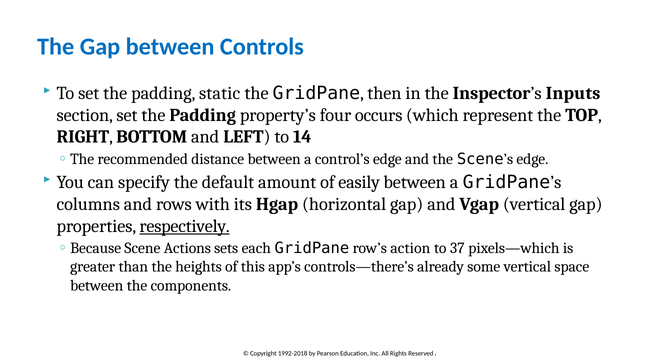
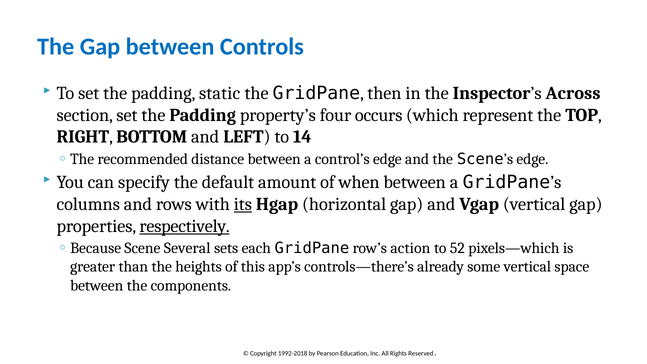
Inputs: Inputs -> Across (573, 93)
easily: easily -> when (359, 182)
its underline: none -> present (243, 204)
Actions: Actions -> Several (187, 248)
37: 37 -> 52 (457, 248)
